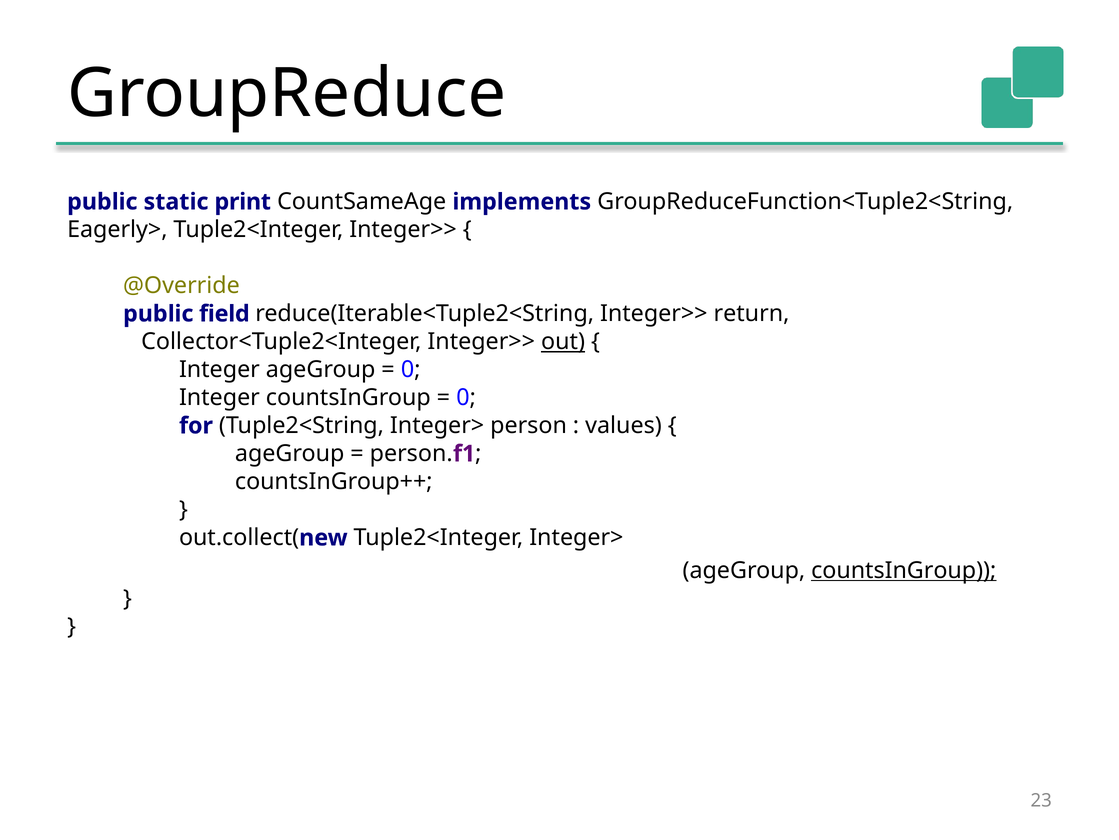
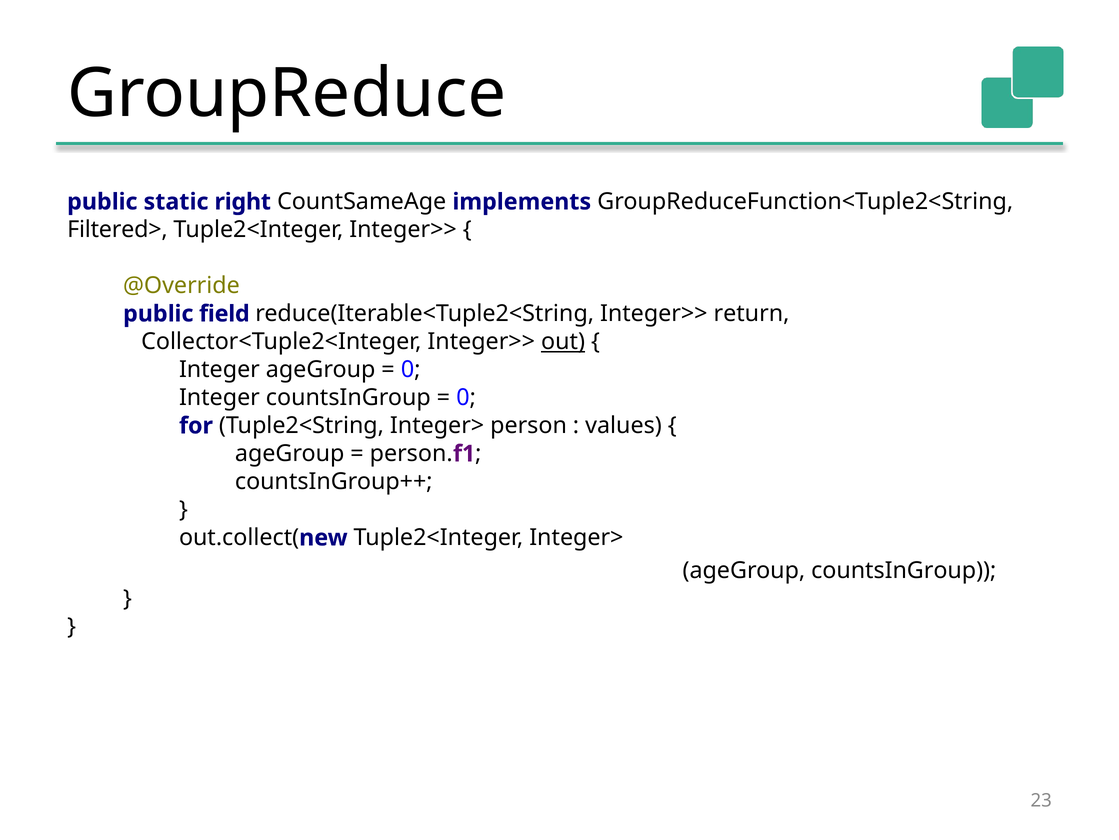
print: print -> right (243, 202)
Eagerly>: Eagerly> -> Filtered> (117, 230)
countsInGroup underline: present -> none (904, 570)
